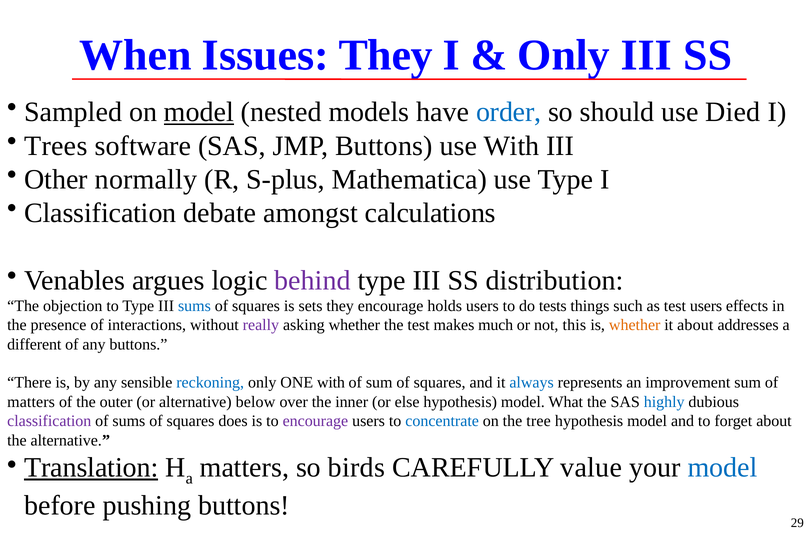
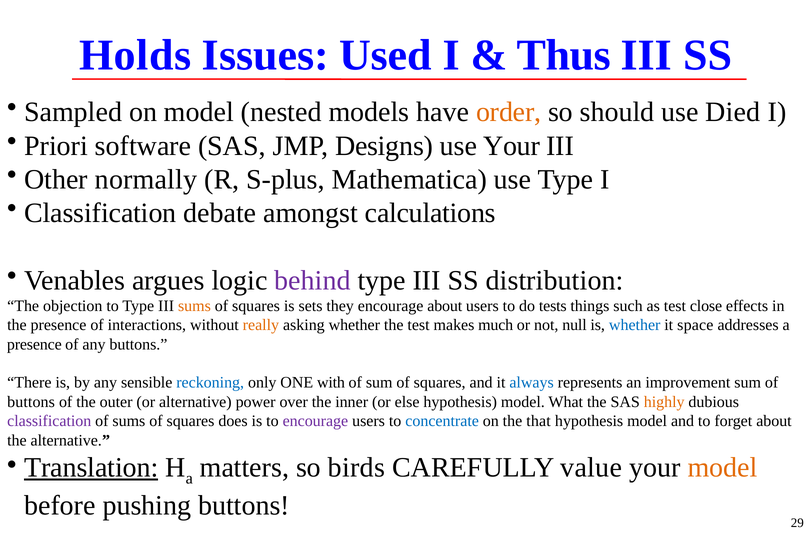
When: When -> Holds (135, 55)
Issues They: They -> Used (386, 55)
Only: Only -> Thus (564, 55)
model underline: present -> none (199, 112)
order colour: blue -> orange (509, 112)
Trees: Trees -> Priori (56, 146)
JMP Buttons: Buttons -> Designs (384, 146)
use With: With -> Your (512, 146)
sums colour: blue -> orange (194, 306)
encourage holds: holds -> about (445, 306)
test users: users -> close (706, 306)
really colour: purple -> orange (261, 326)
this: this -> null (575, 326)
whether colour: orange -> blue (635, 326)
it about: about -> space (695, 326)
different: different -> presence (34, 345)
matters: matters -> buttons (31, 402)
below: below -> power (256, 402)
highly colour: blue -> orange (664, 402)
tree: tree -> that (539, 422)
model colour: blue -> orange (723, 468)
